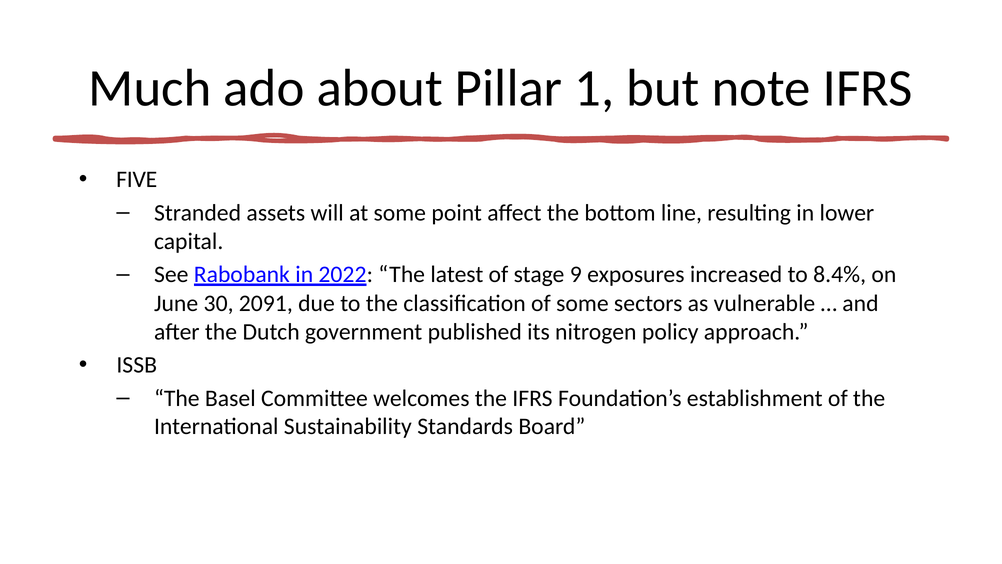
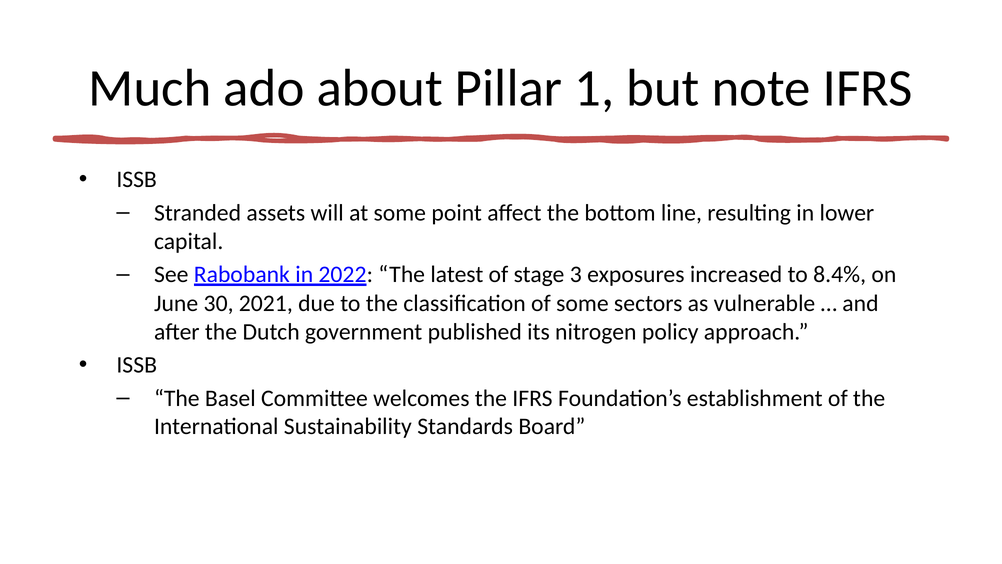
FIVE: FIVE -> ISSB (137, 179)
9: 9 -> 3 (576, 274)
2091: 2091 -> 2021 (266, 303)
